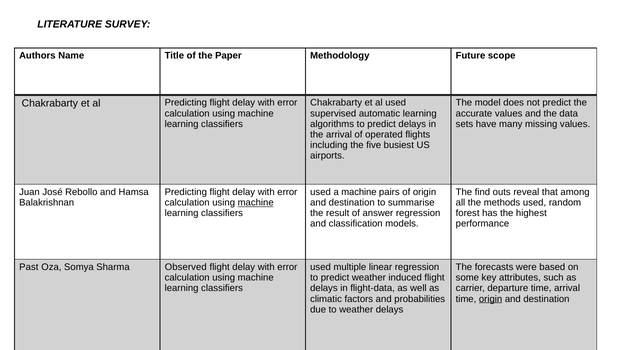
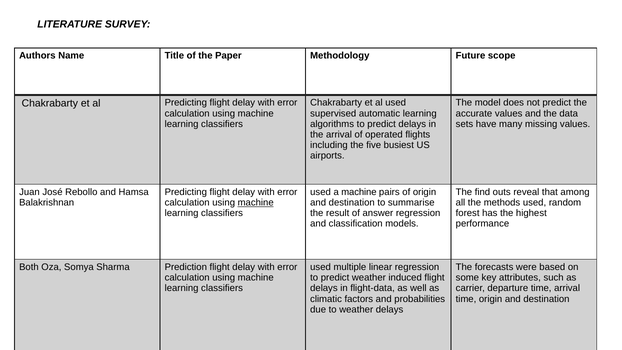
Past: Past -> Both (29, 267)
Observed: Observed -> Prediction (186, 267)
origin underline: present -> none (491, 299)
